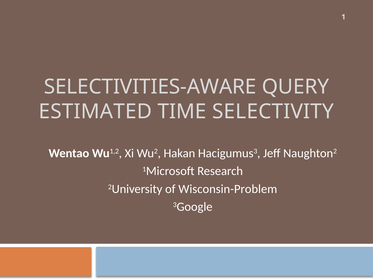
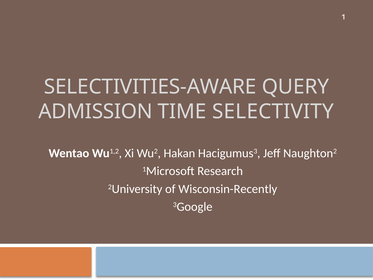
ESTIMATED: ESTIMATED -> ADMISSION (96, 111)
Wisconsin-Problem: Wisconsin-Problem -> Wisconsin-Recently (228, 189)
